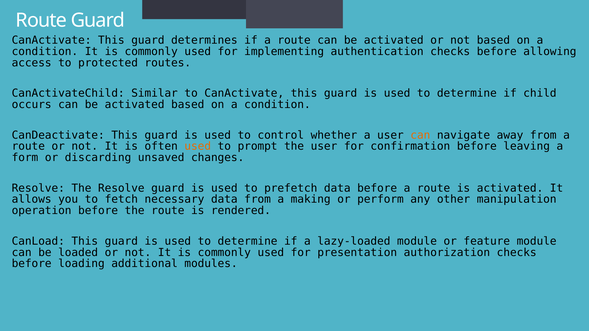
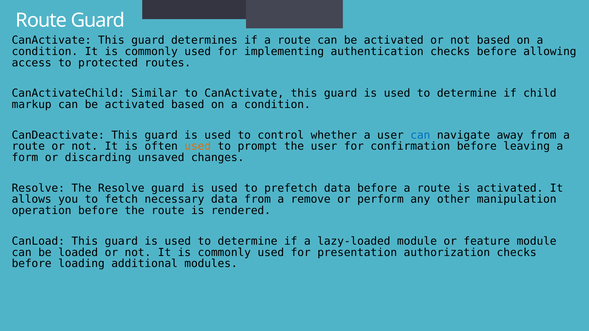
occurs: occurs -> markup (32, 105)
can colour: orange -> blue (420, 135)
making: making -> remove (311, 200)
